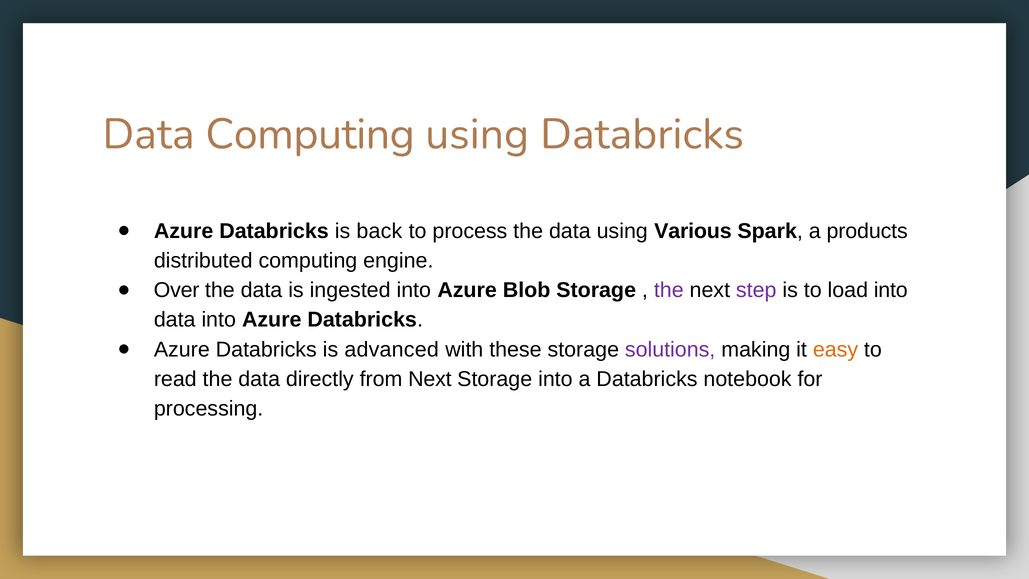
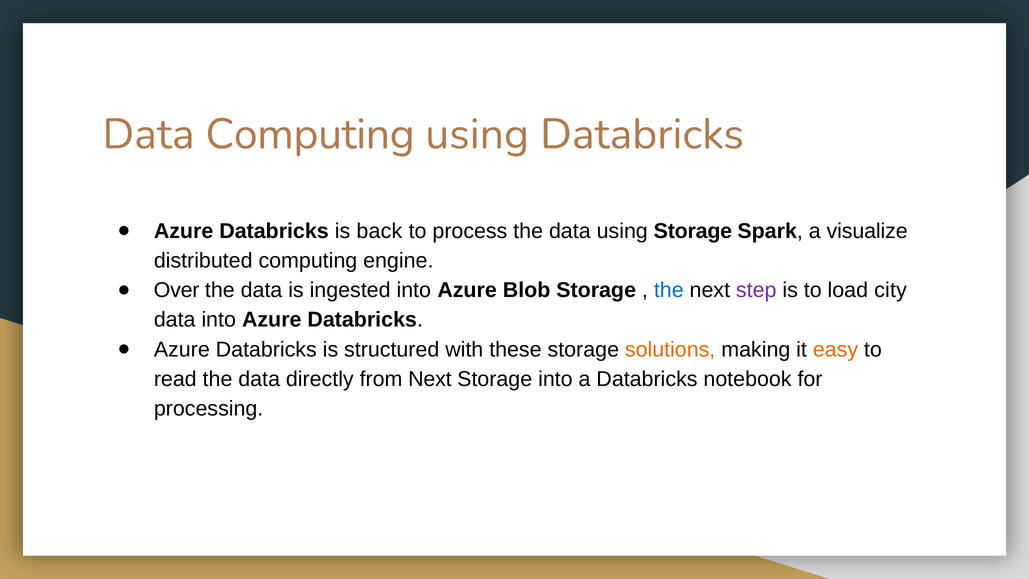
using Various: Various -> Storage (693, 231)
products: products -> visualize (867, 231)
the colour: purple -> blue (669, 290)
load into: into -> city (891, 290)
advanced: advanced -> structured (392, 349)
solutions colour: purple -> orange (670, 349)
